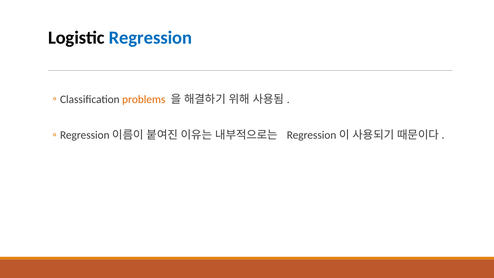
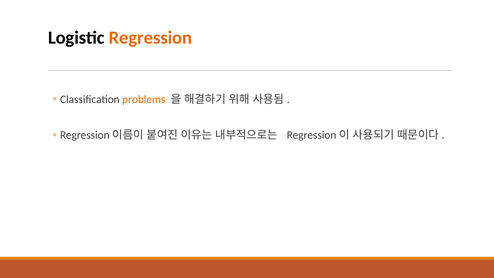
Regression colour: blue -> orange (150, 38)
